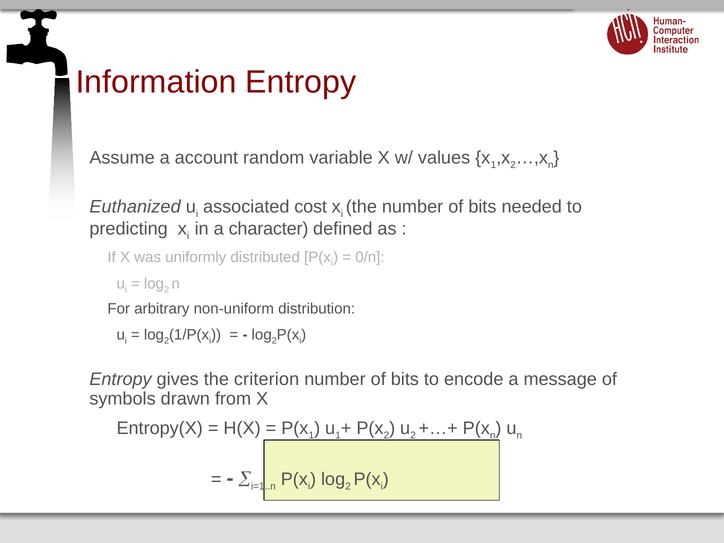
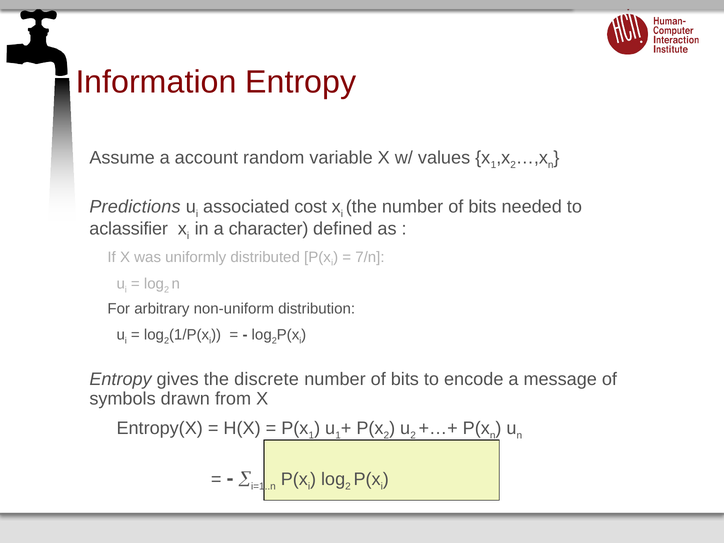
Euthanized: Euthanized -> Predictions (135, 207)
predicting: predicting -> aclassifier (129, 229)
0/n: 0/n -> 7/n (370, 257)
criterion: criterion -> discrete (267, 379)
